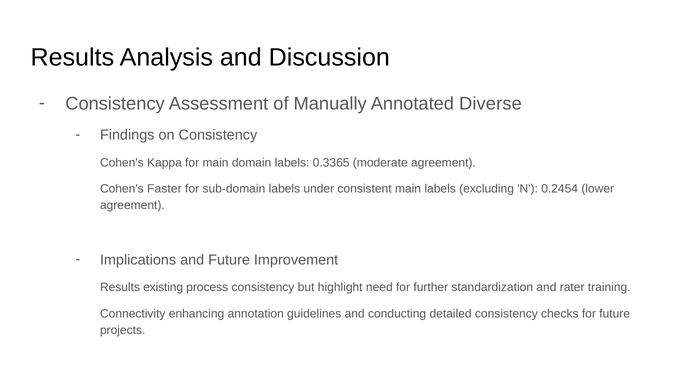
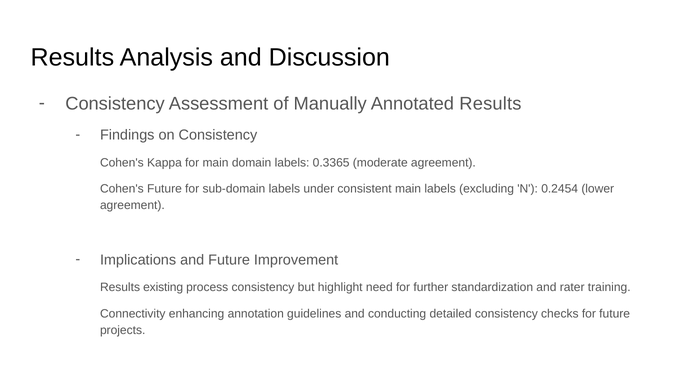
Annotated Diverse: Diverse -> Results (490, 104)
Cohen's Faster: Faster -> Future (164, 189)
